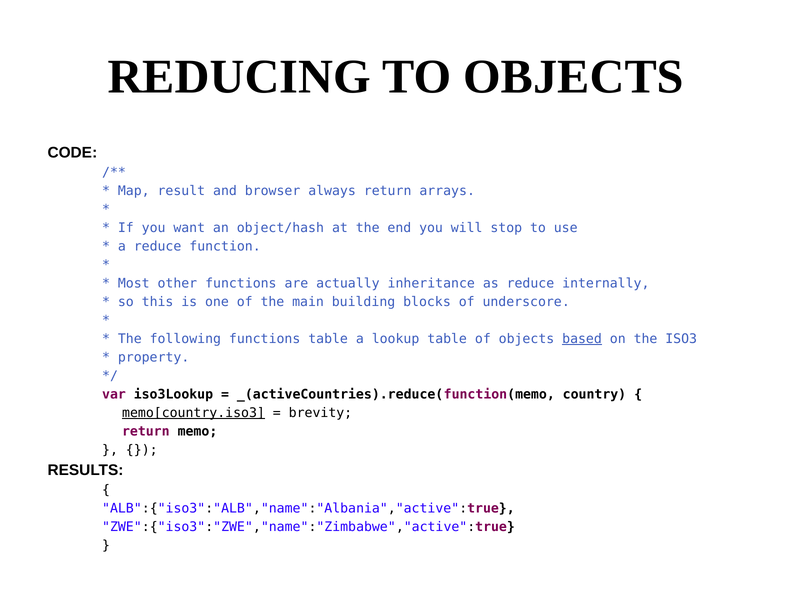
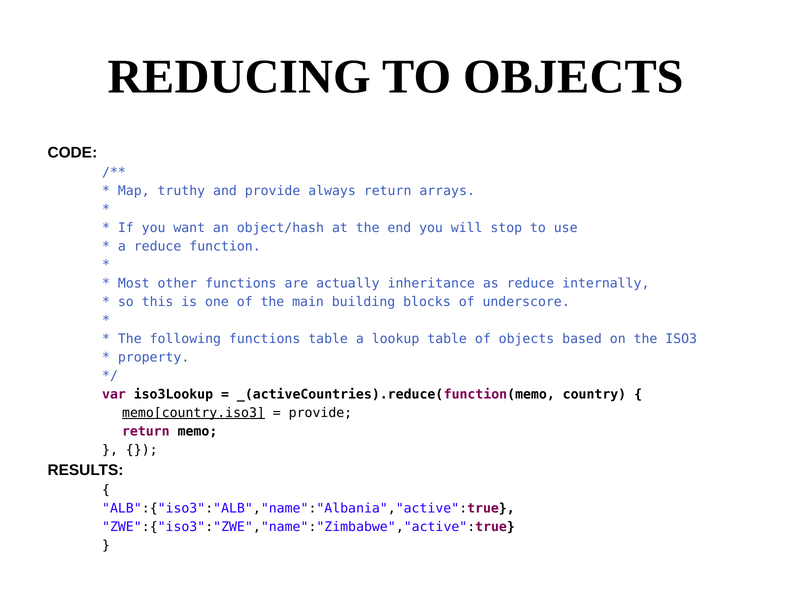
result: result -> truthy (181, 191)
and browser: browser -> provide (273, 191)
based underline: present -> none (582, 339)
brevity: brevity -> provide (320, 413)
